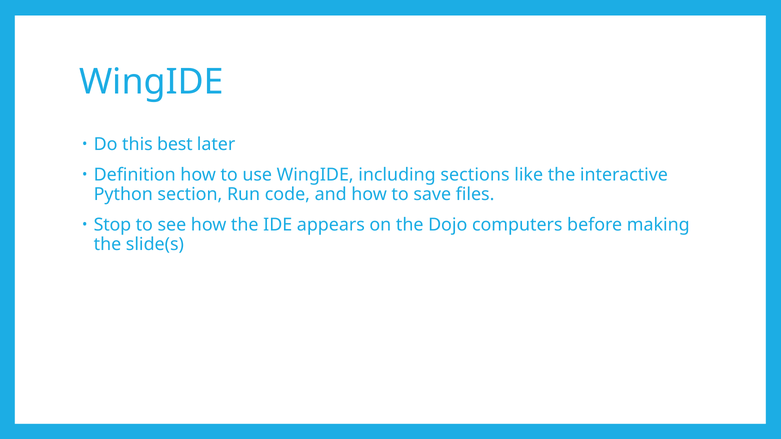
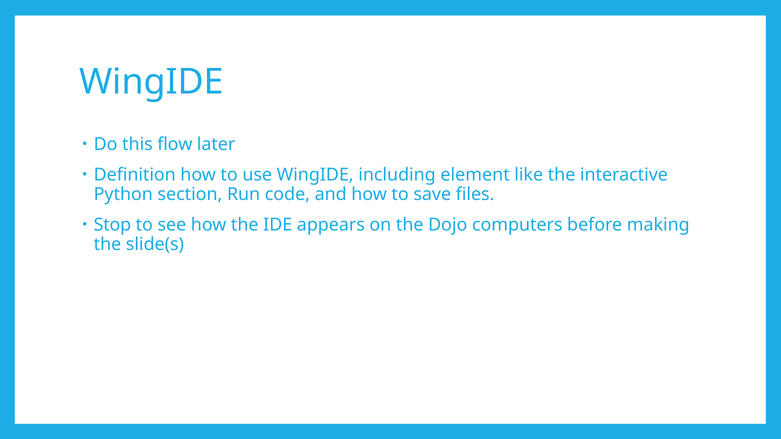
best: best -> flow (175, 144)
sections: sections -> element (475, 175)
